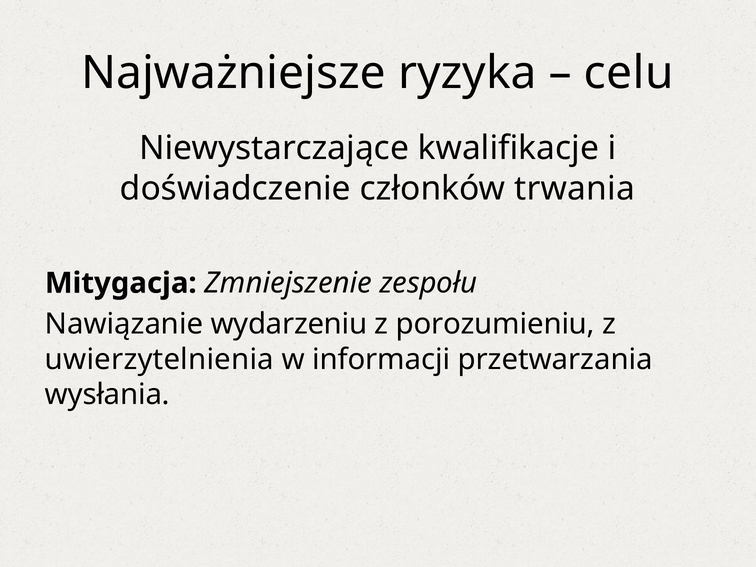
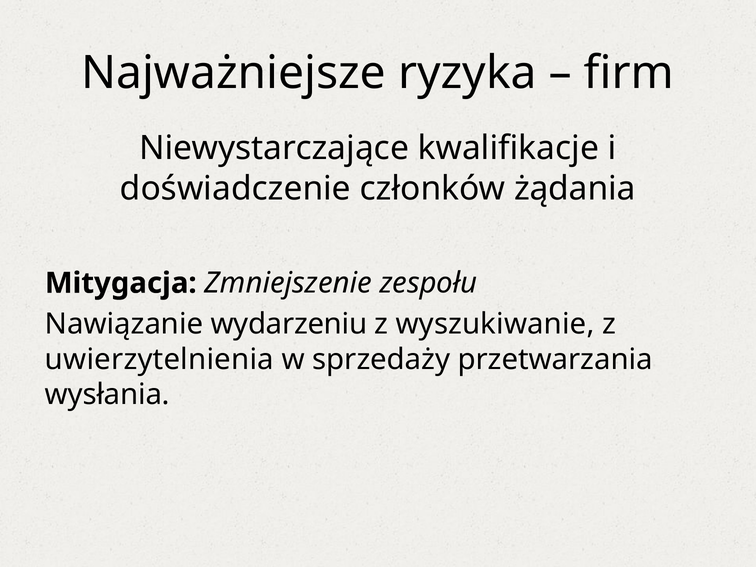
celu: celu -> firm (629, 73)
trwania: trwania -> żądania (575, 188)
porozumieniu: porozumieniu -> wyszukiwanie (495, 324)
informacji: informacji -> sprzedaży (381, 359)
